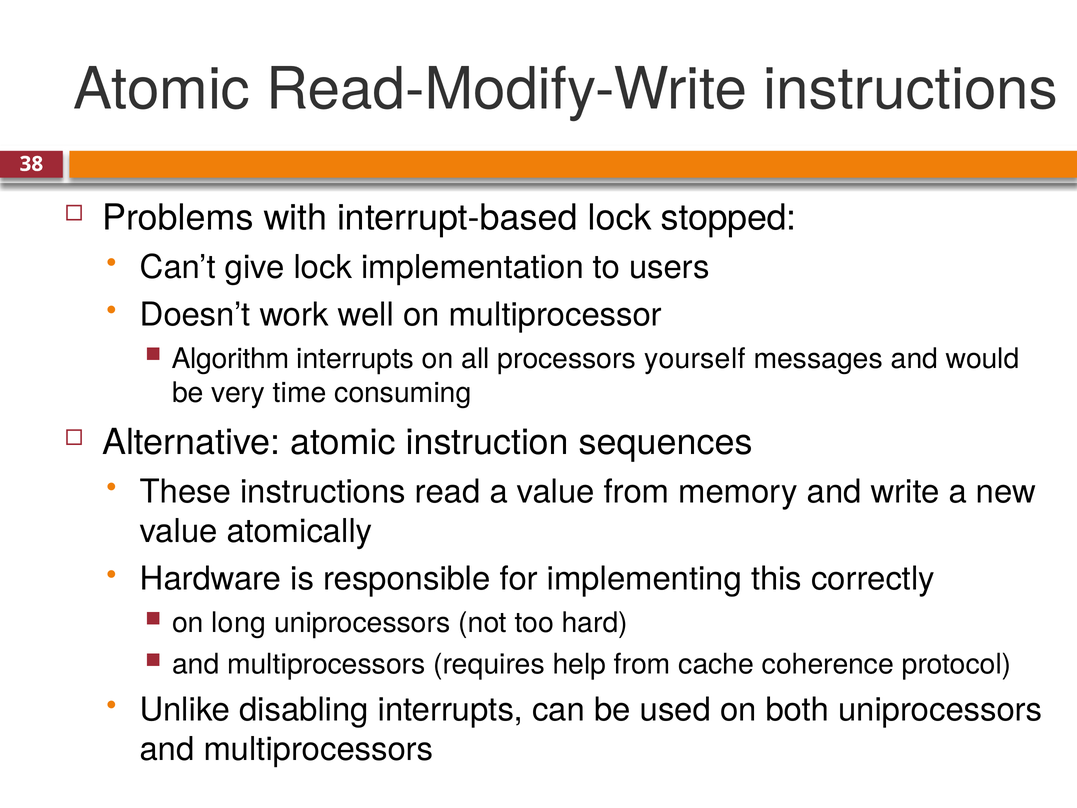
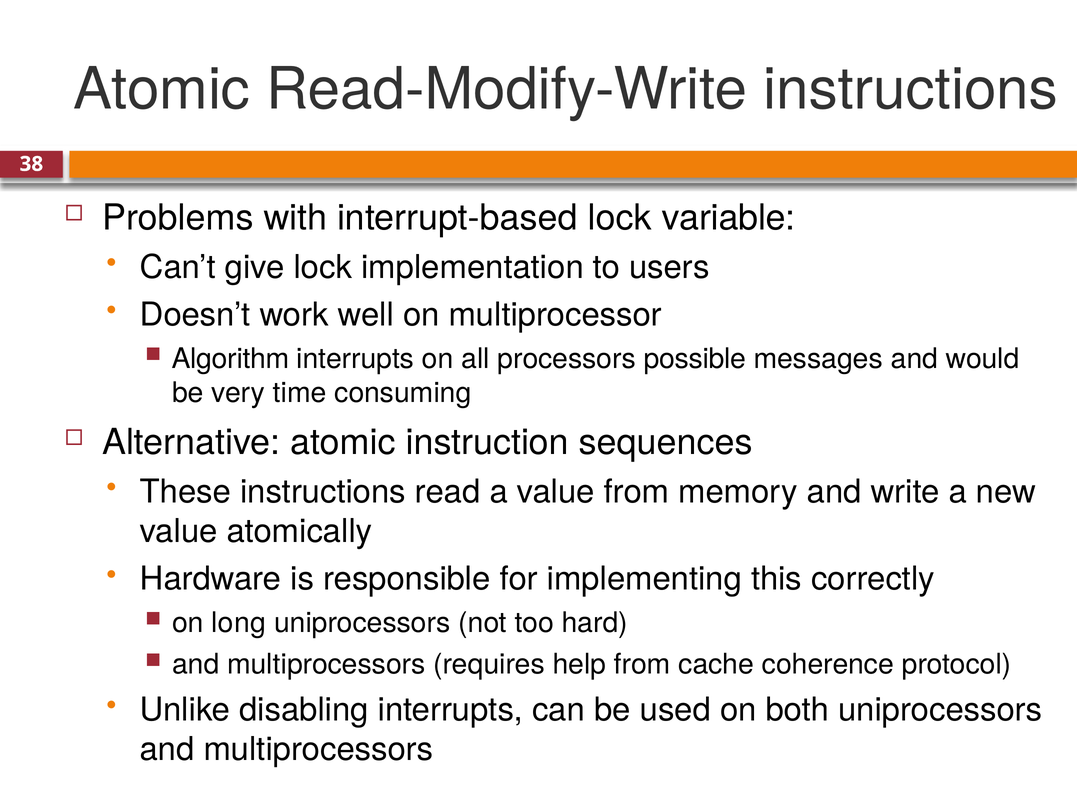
stopped: stopped -> variable (729, 218)
yourself: yourself -> possible (695, 359)
